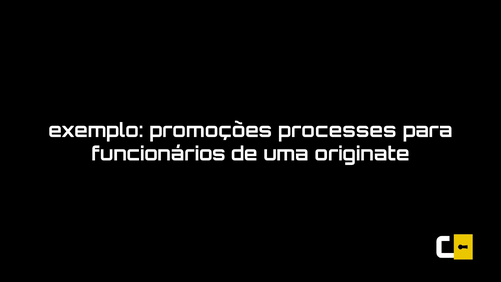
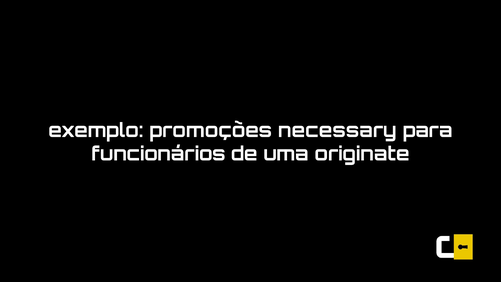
processes: processes -> necessary (337, 131)
